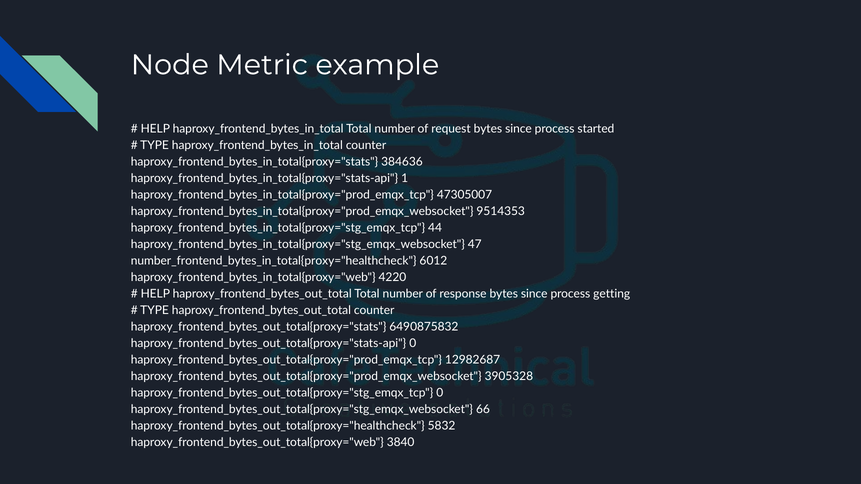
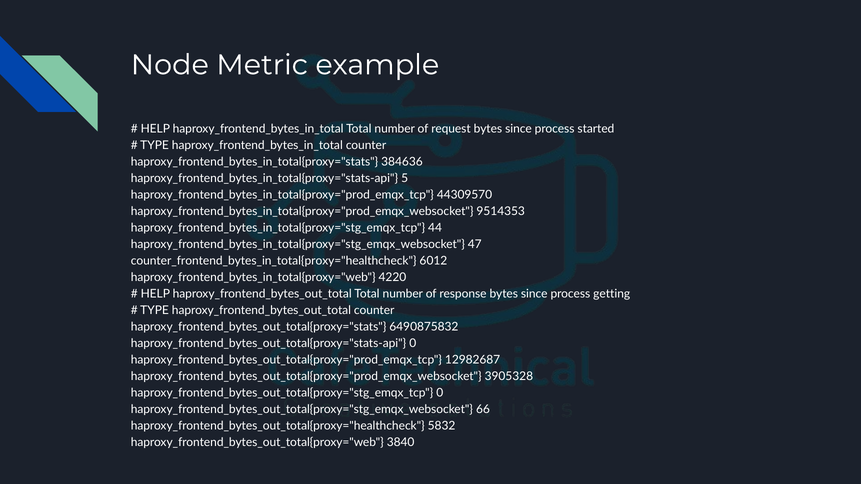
1: 1 -> 5 (405, 179)
47305007: 47305007 -> 44309570 (464, 195)
number_frontend_bytes_in_total{proxy="healthcheck: number_frontend_bytes_in_total{proxy="healthcheck -> counter_frontend_bytes_in_total{proxy="healthcheck (274, 261)
